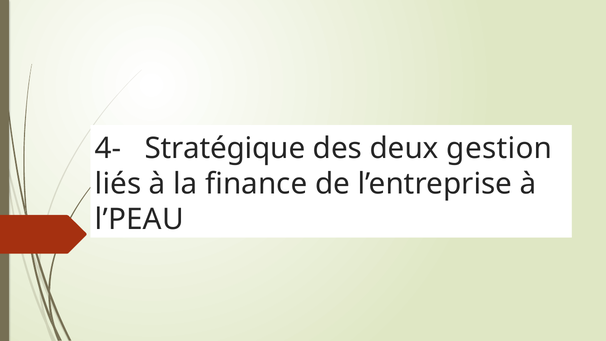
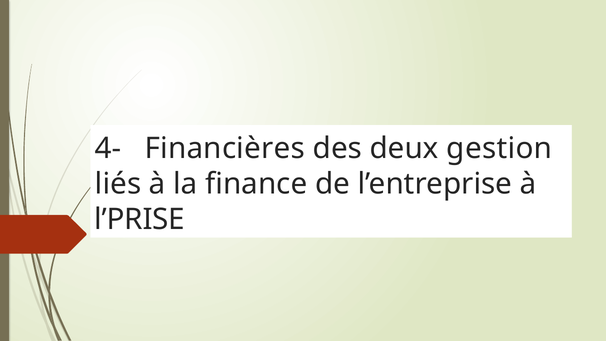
Stratégique: Stratégique -> Financières (225, 148)
l’PEAU: l’PEAU -> l’PRISE (140, 219)
